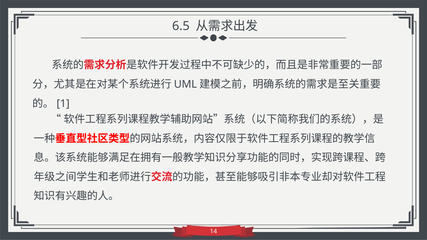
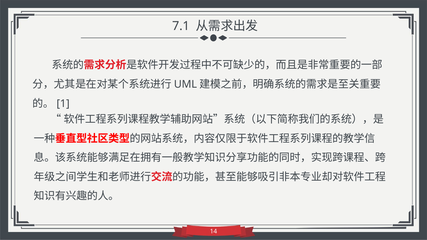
6.5: 6.5 -> 7.1 (181, 26)
